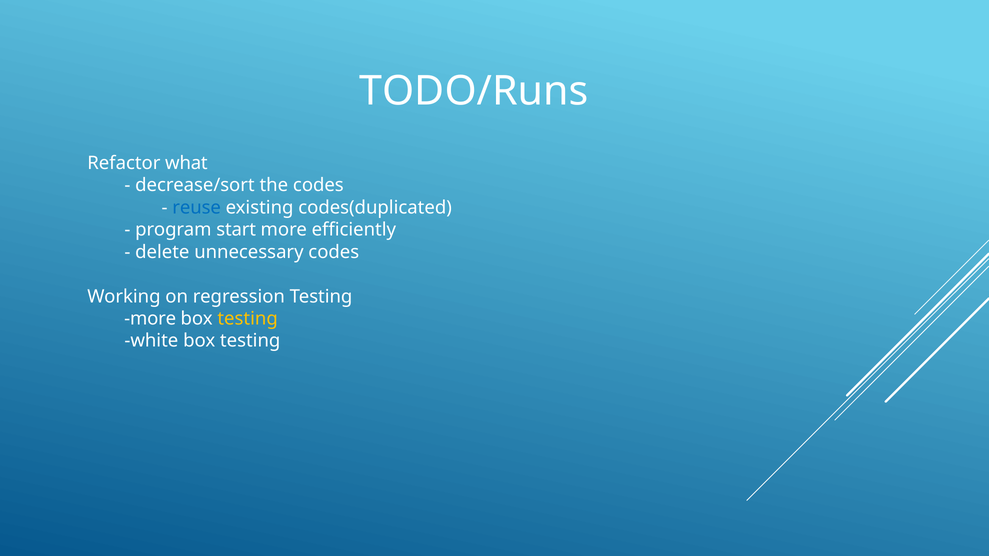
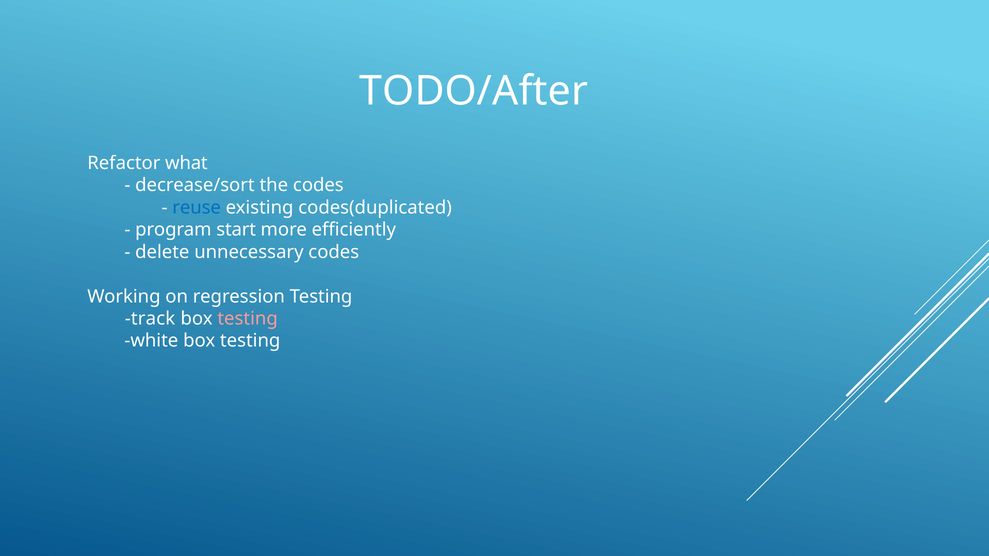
TODO/Runs: TODO/Runs -> TODO/After (474, 91)
more: more -> track (150, 319)
testing colour: yellow -> pink (248, 319)
